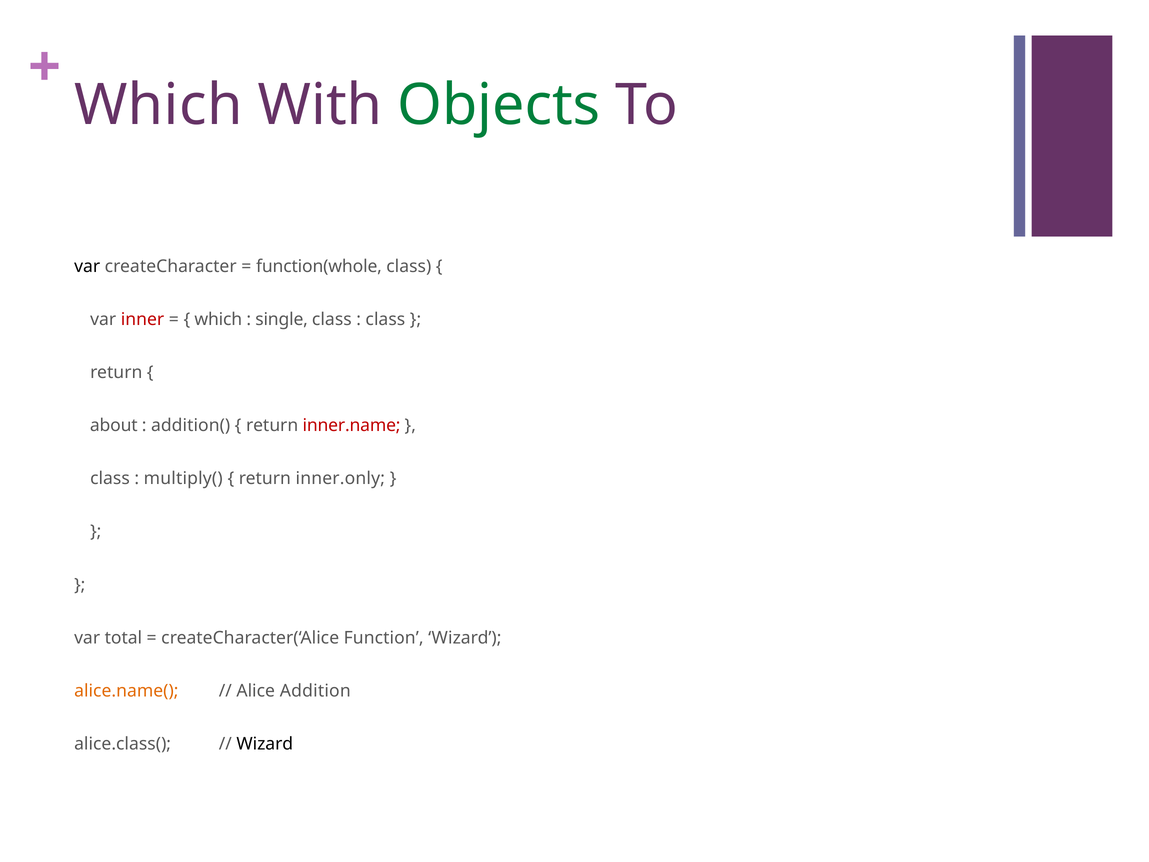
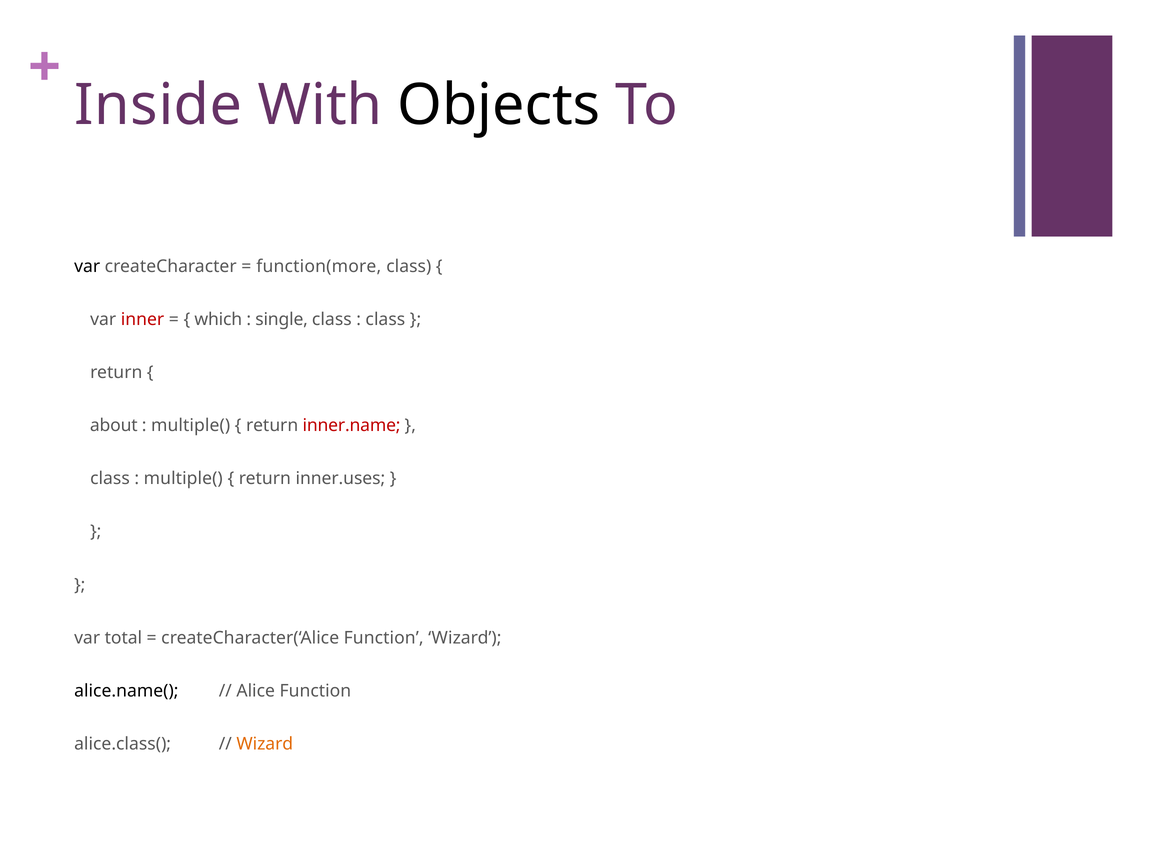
Which: Which -> Inside (158, 105)
Objects colour: green -> black (499, 105)
function(whole: function(whole -> function(more (319, 266)
addition(: addition( -> multiple( (191, 425)
multiply(: multiply( -> multiple( (183, 479)
inner.only: inner.only -> inner.uses (340, 479)
alice.name( colour: orange -> black (126, 691)
Alice Addition: Addition -> Function (315, 691)
Wizard colour: black -> orange (265, 744)
